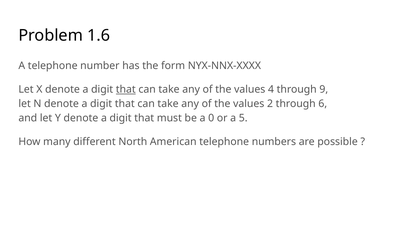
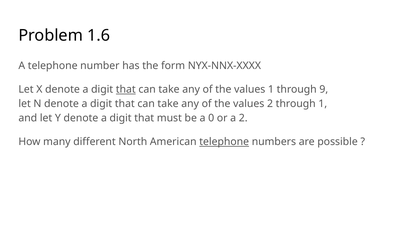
values 4: 4 -> 1 (271, 89)
through 6: 6 -> 1 (323, 104)
a 5: 5 -> 2 (243, 118)
telephone underline: none -> present (224, 142)
